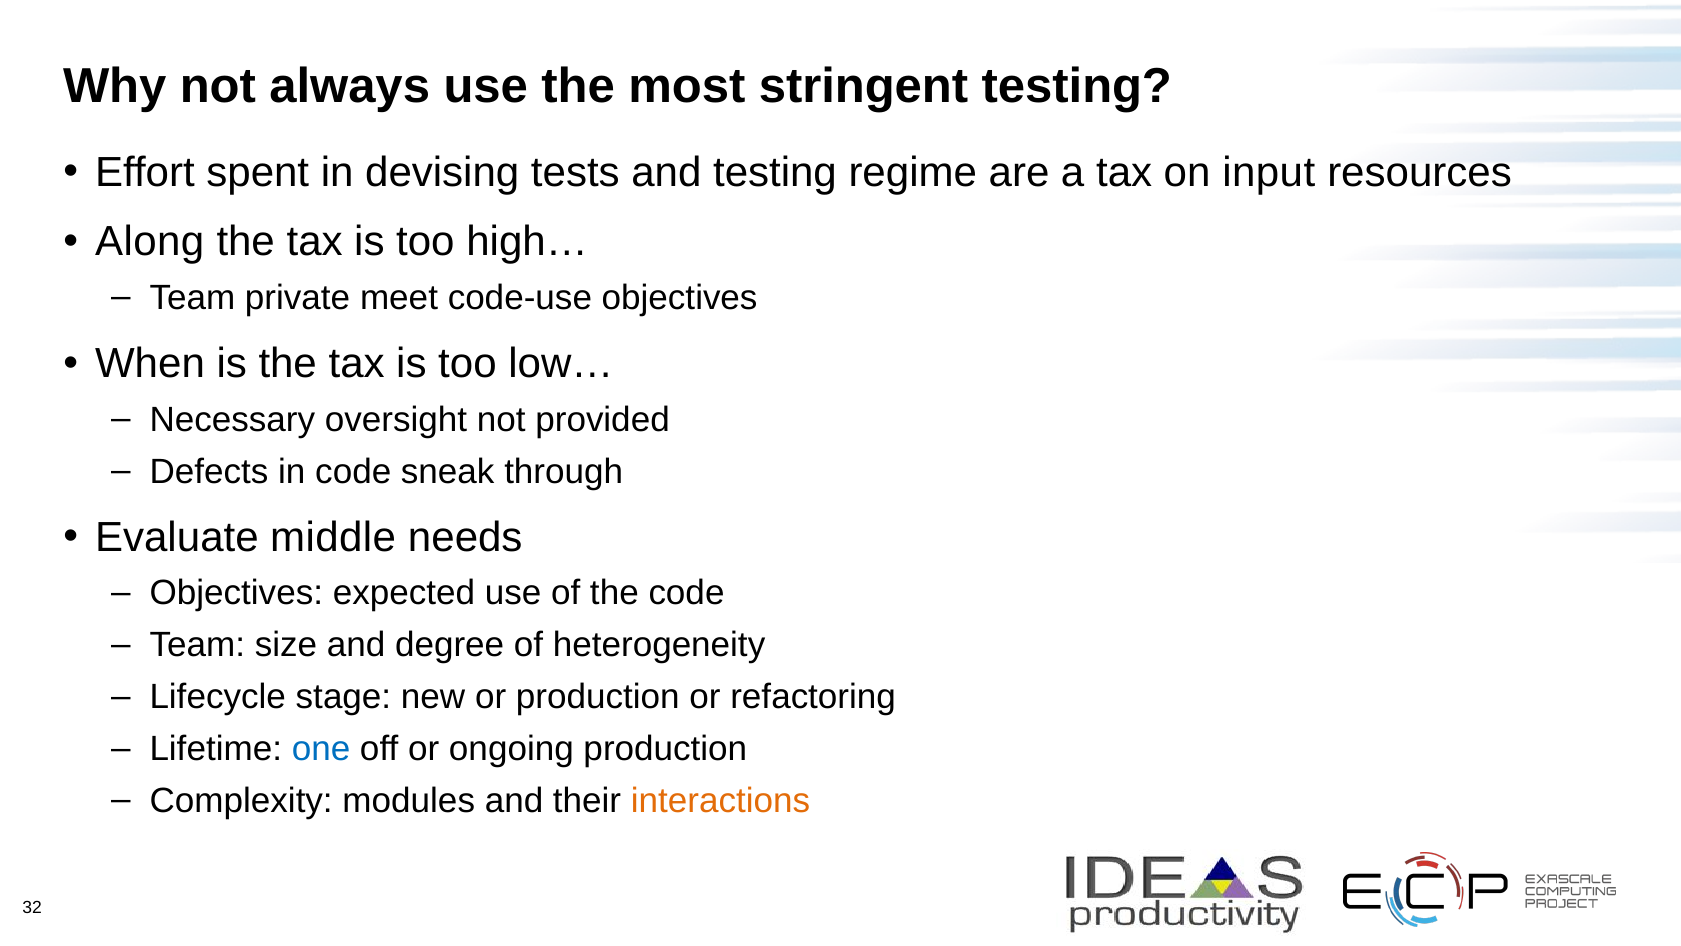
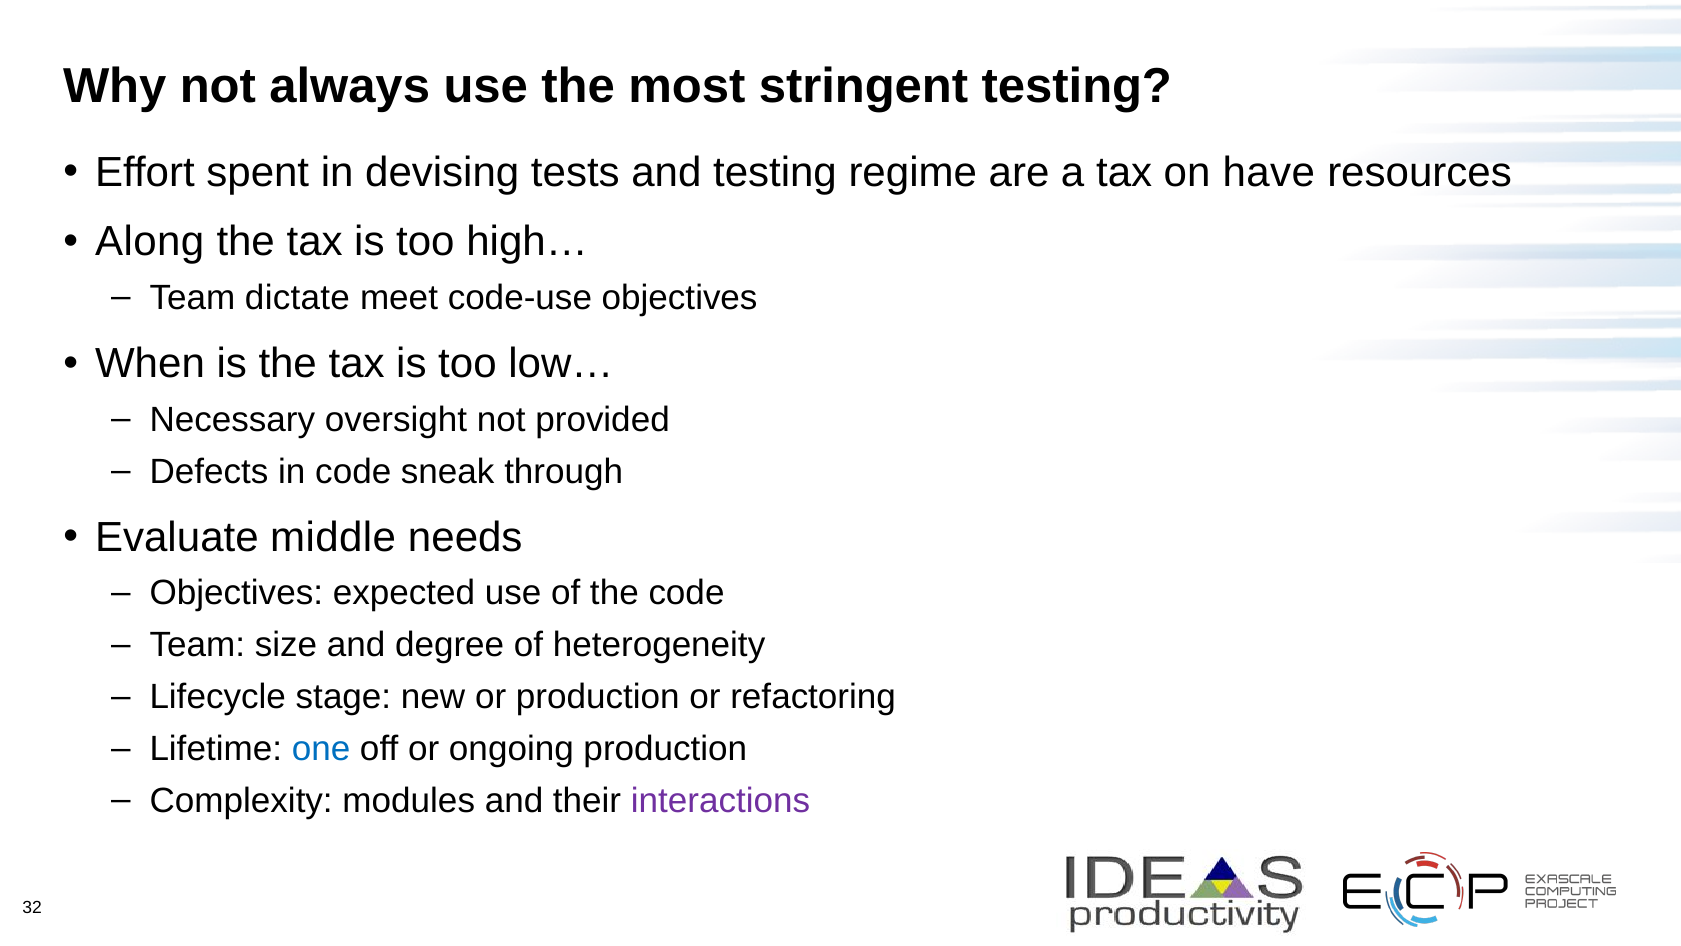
input: input -> have (1269, 172)
private: private -> dictate (297, 298)
interactions colour: orange -> purple (721, 801)
